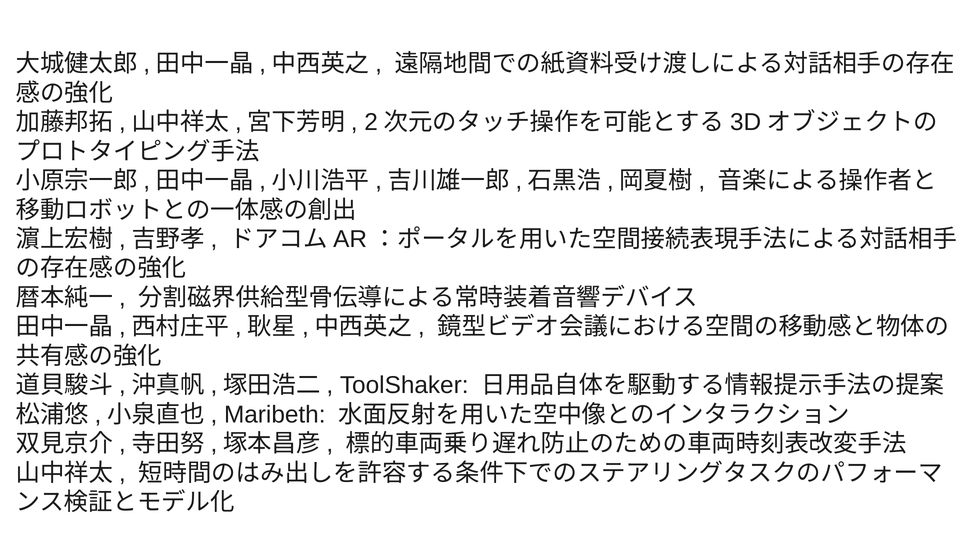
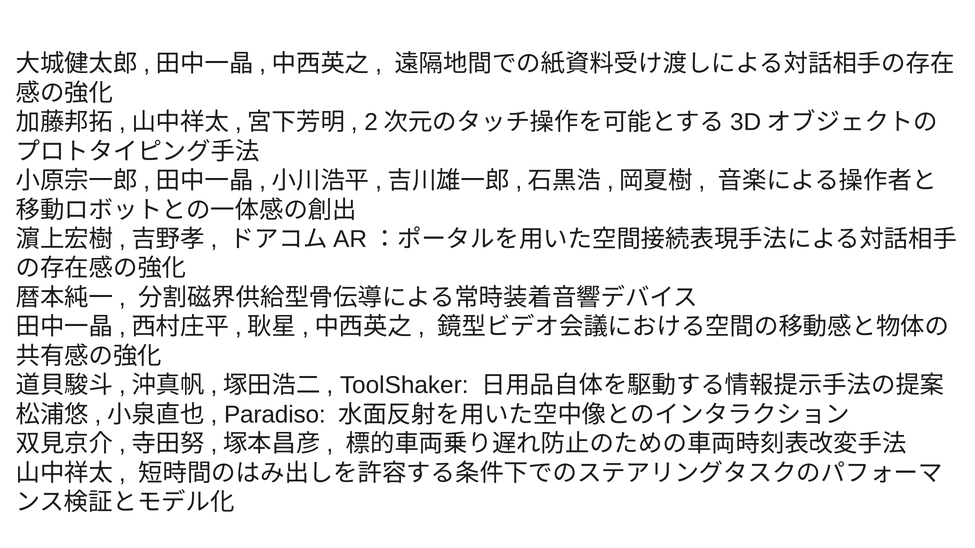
Maribeth: Maribeth -> Paradiso (275, 415)
